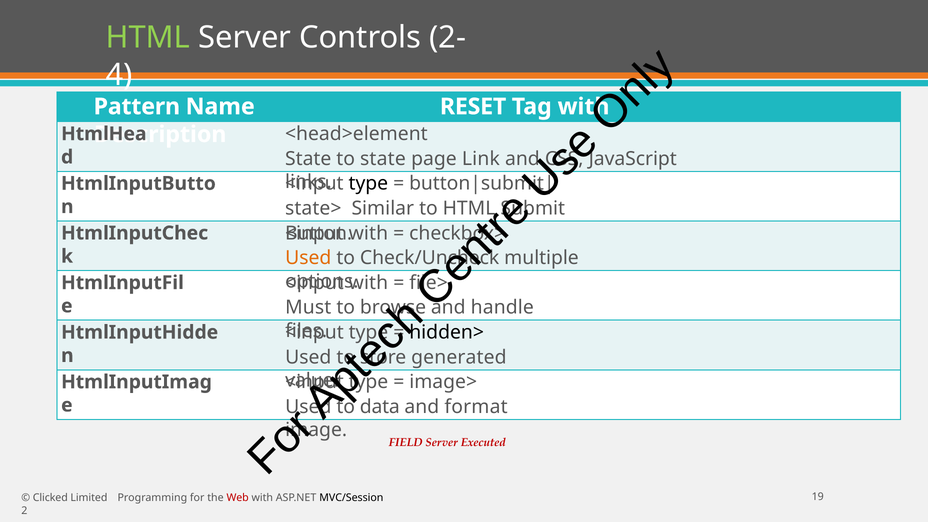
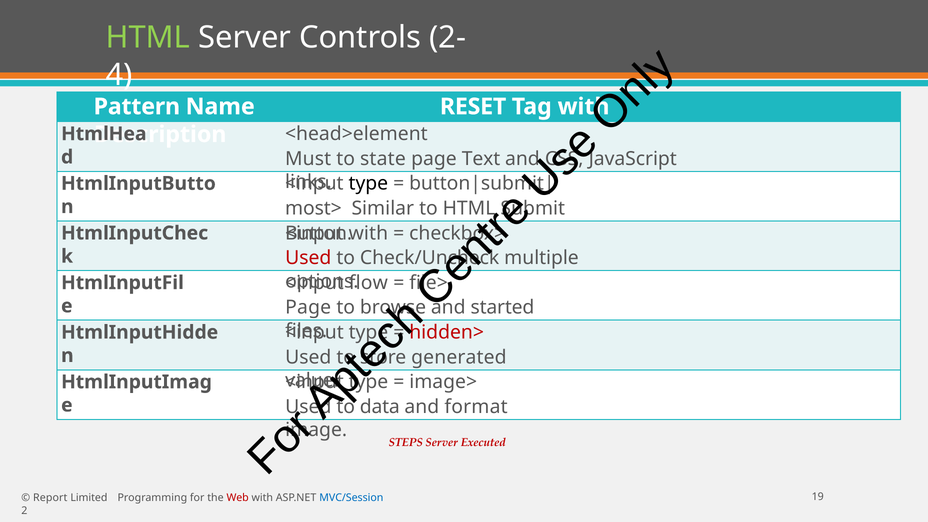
State: State -> Must (308, 159)
Link: Link -> Text (481, 159)
state>: state> -> most> (313, 208)
Used colour: orange -> red (308, 258)
with: with -> flow (368, 283)
Must: Must -> Page (308, 308)
handle: handle -> started (502, 308)
hidden> colour: black -> red (447, 332)
FIELD: FIELD -> STEPS (406, 442)
Clicked: Clicked -> Report (50, 498)
MVC/Session colour: black -> blue (351, 498)
